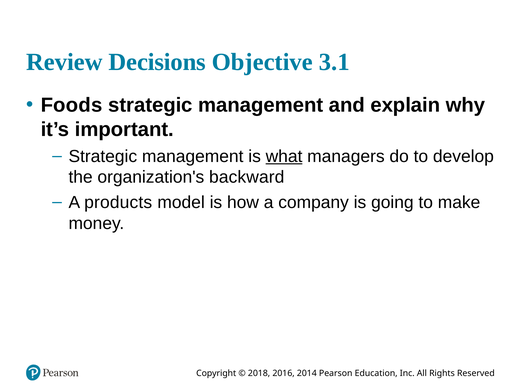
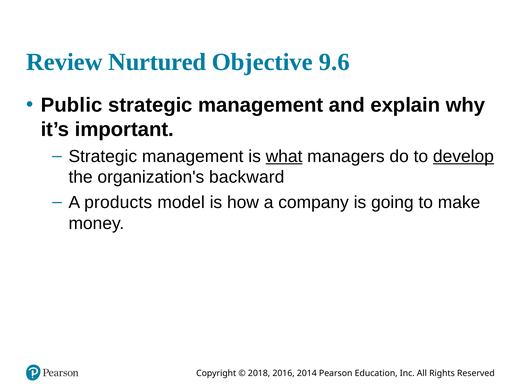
Decisions: Decisions -> Nurtured (157, 62)
3.1: 3.1 -> 9.6 (334, 62)
Foods: Foods -> Public (72, 105)
develop underline: none -> present (463, 156)
